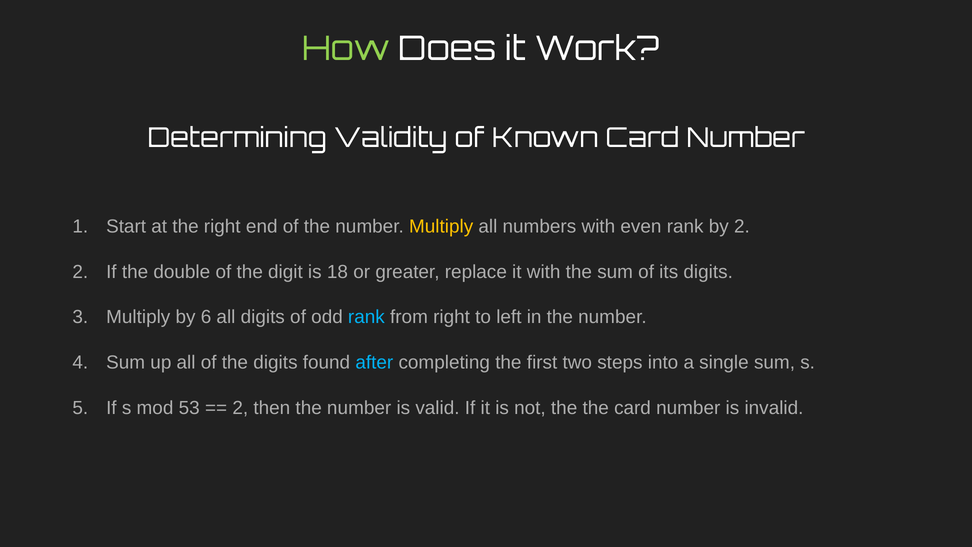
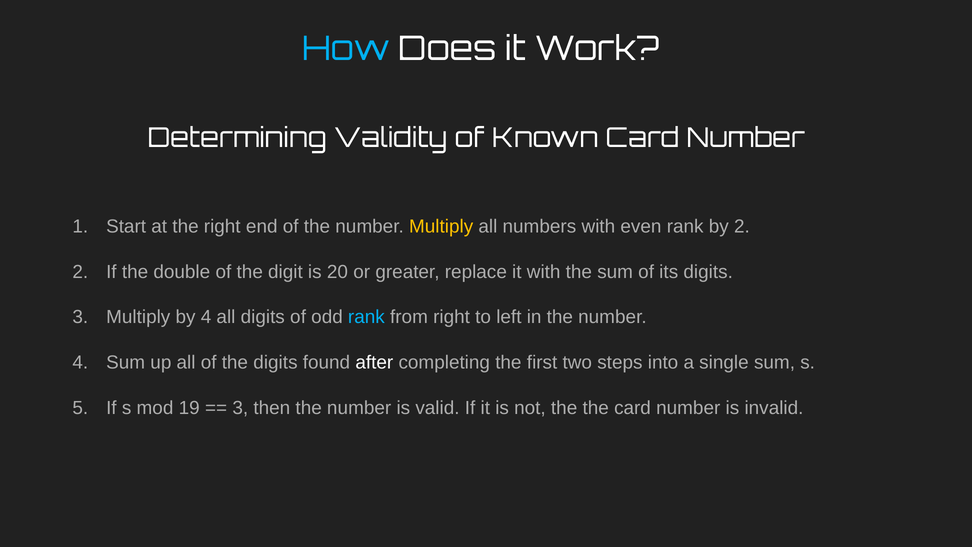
How colour: light green -> light blue (346, 49)
18: 18 -> 20 (337, 272)
by 6: 6 -> 4 (206, 317)
after colour: light blue -> white (374, 363)
53: 53 -> 19 (189, 408)
2: 2 -> 3 (240, 408)
